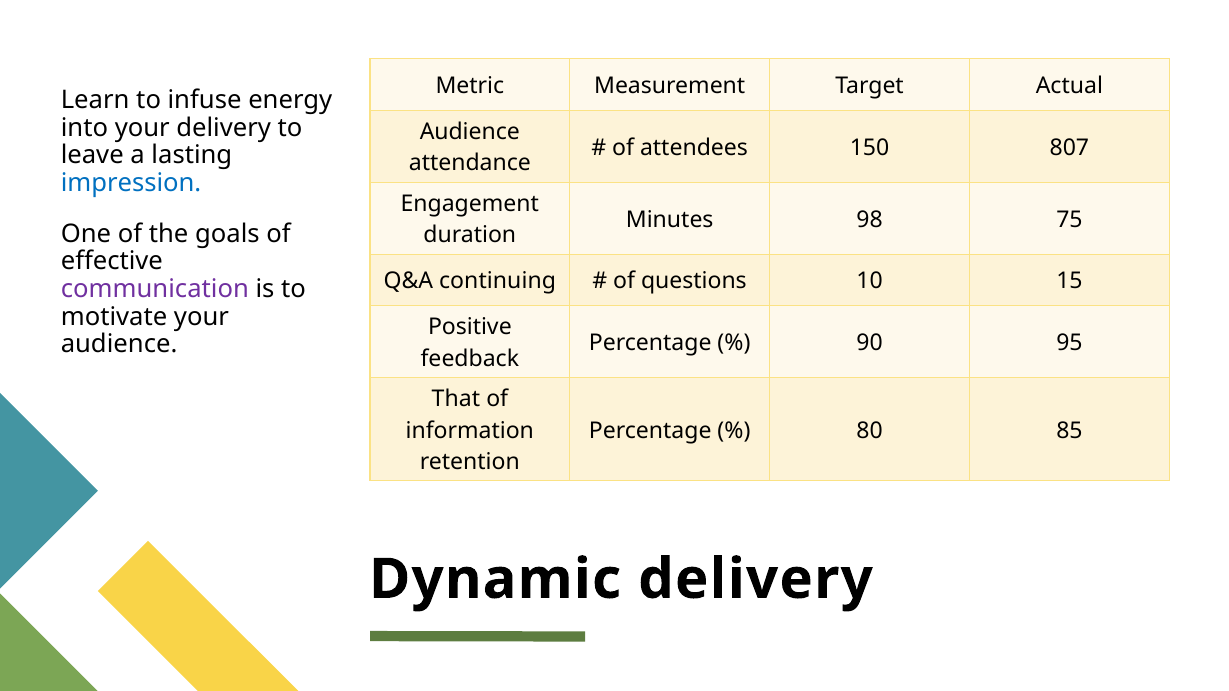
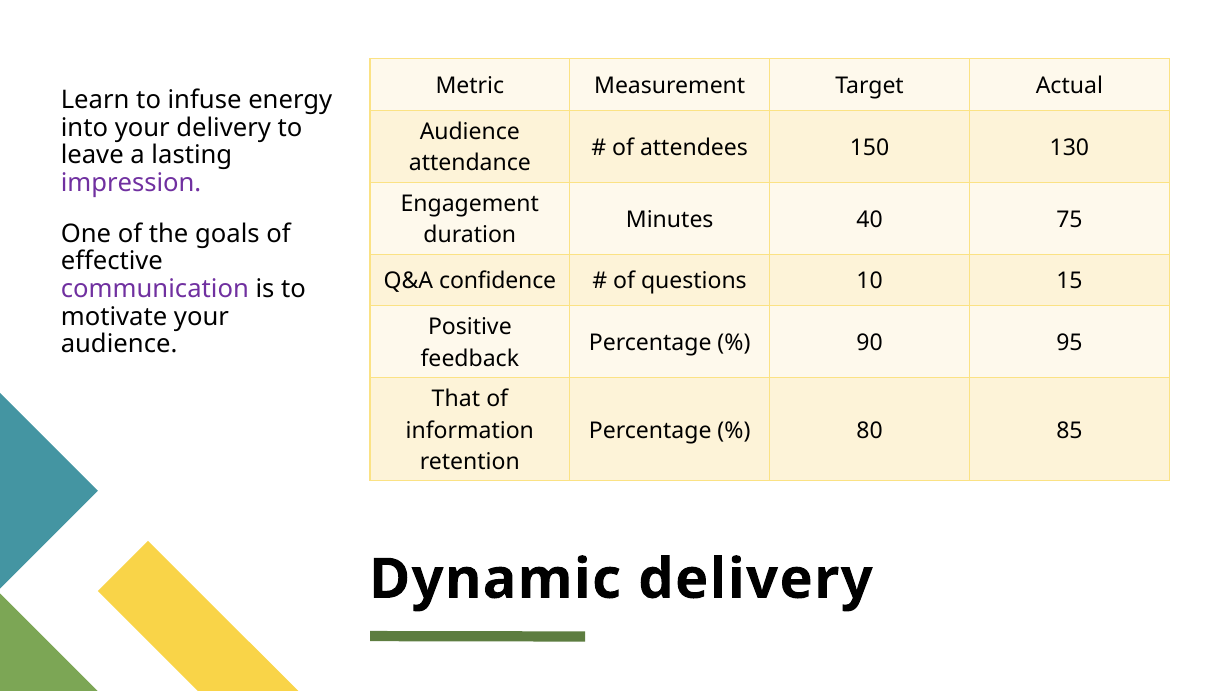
807: 807 -> 130 (1069, 148)
impression colour: blue -> purple (131, 183)
98: 98 -> 40 (870, 220)
continuing: continuing -> confidence (498, 281)
